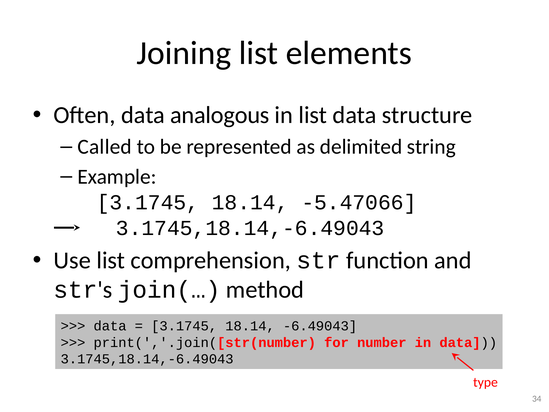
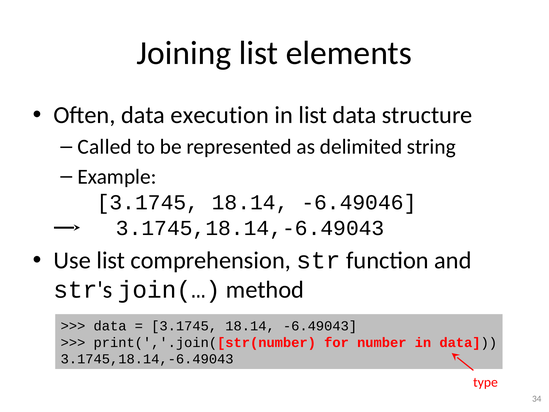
analogous: analogous -> execution (220, 115)
-5.47066: -5.47066 -> -6.49046 (359, 202)
